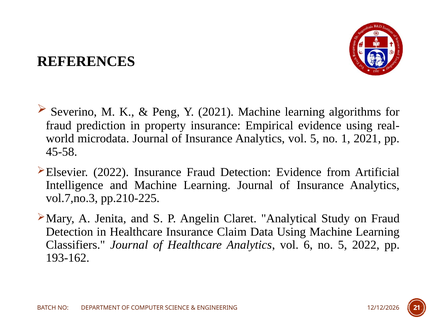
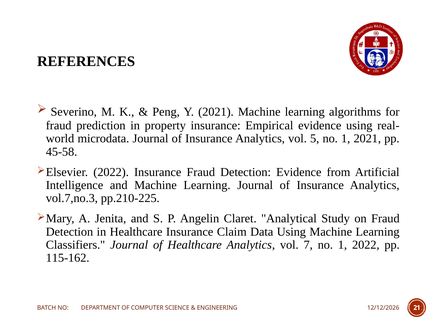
6: 6 -> 7 (308, 245)
5: 5 -> 1 (343, 245)
193-162: 193-162 -> 115-162 (68, 259)
